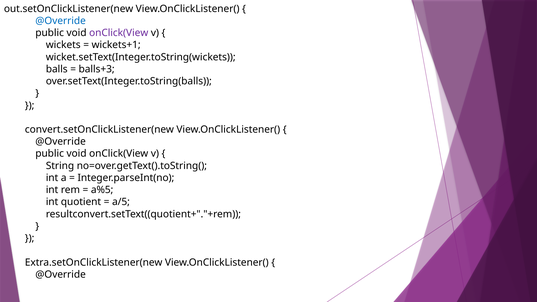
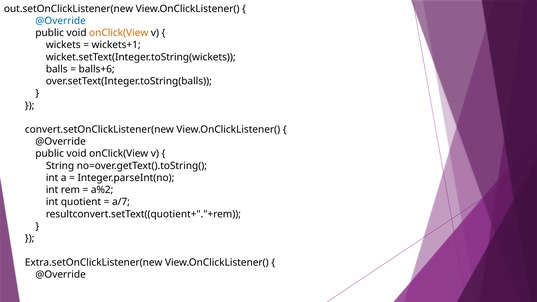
onClick(View colour: purple -> orange (119, 33)
balls+3: balls+3 -> balls+6 (97, 69)
a%5: a%5 -> a%2 (102, 190)
a/5: a/5 -> a/7 (121, 202)
